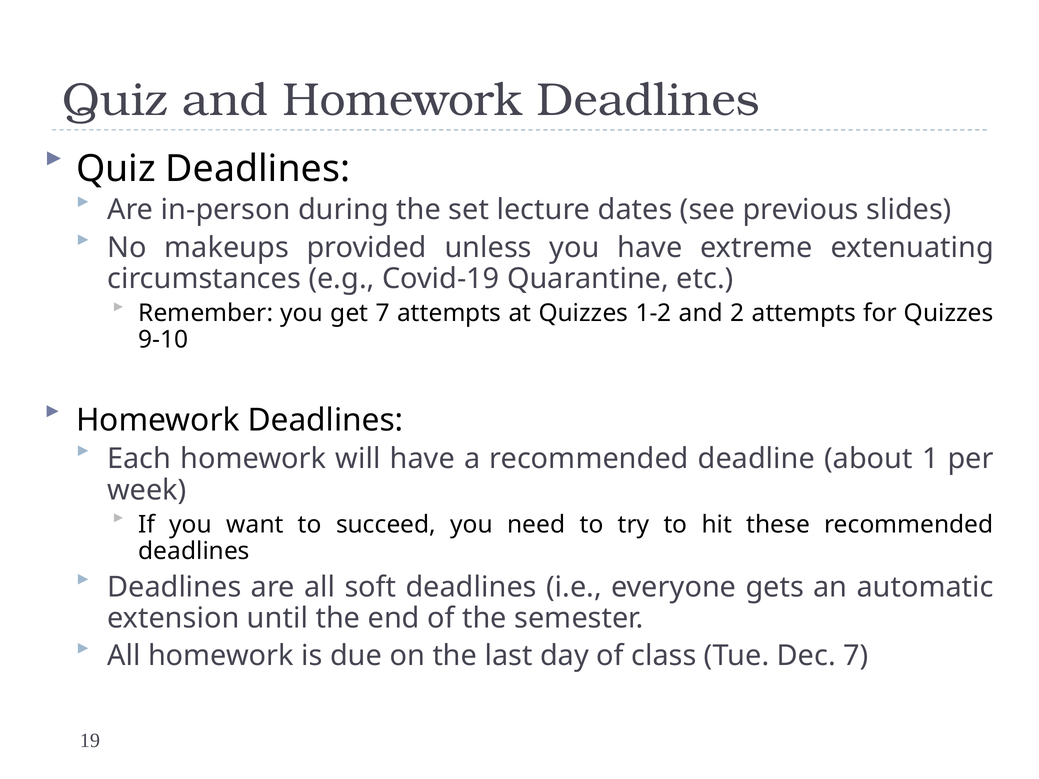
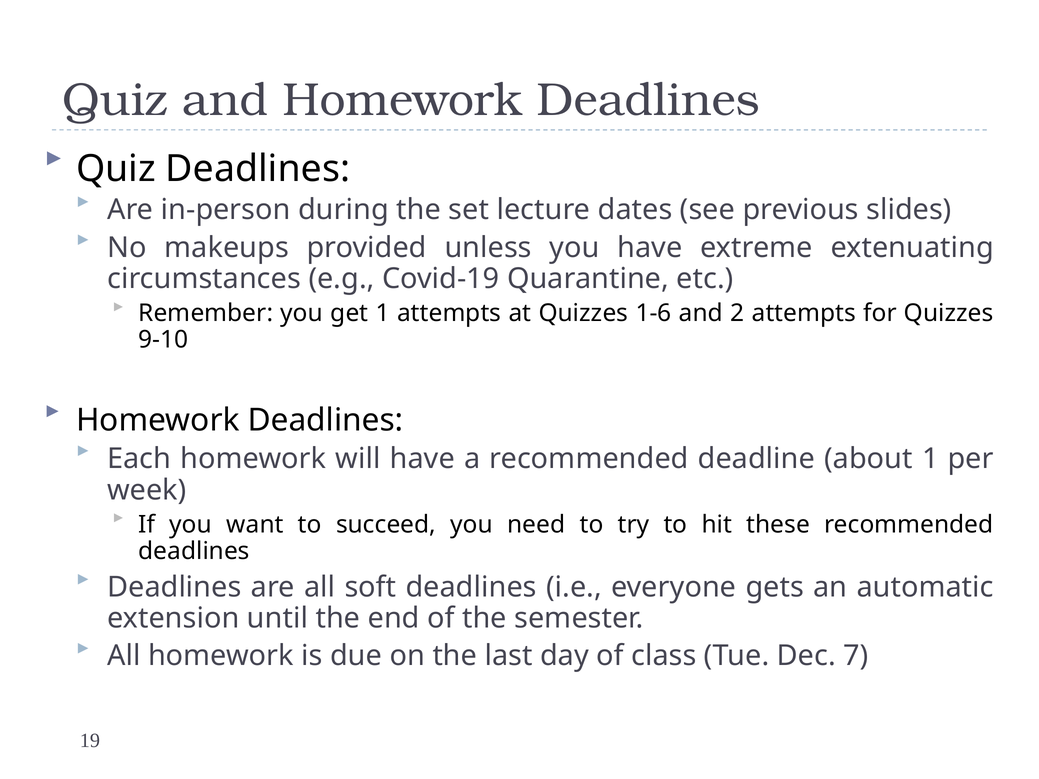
get 7: 7 -> 1 (383, 314)
1-2: 1-2 -> 1-6 (654, 314)
